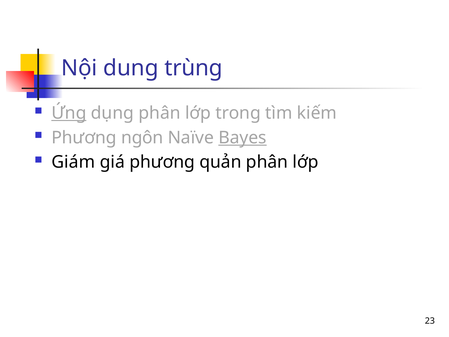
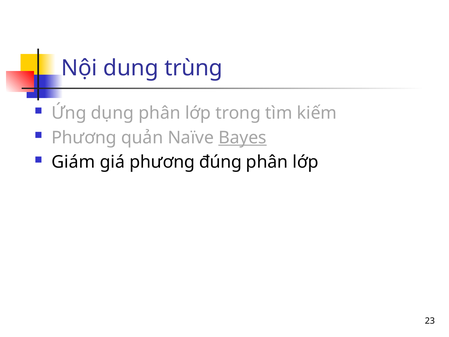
Ứng underline: present -> none (69, 113)
ngôn: ngôn -> quản (142, 137)
quản: quản -> đúng (221, 162)
